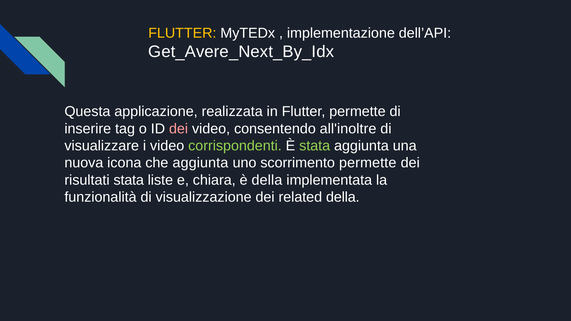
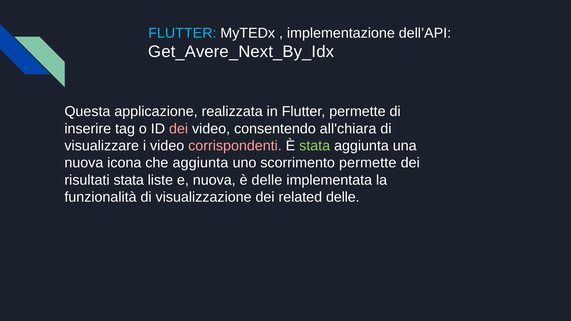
FLUTTER colour: yellow -> light blue (182, 33)
all'inoltre: all'inoltre -> all'chiara (348, 129)
corrispondenti colour: light green -> pink (235, 146)
e chiara: chiara -> nuova (214, 180)
è della: della -> delle (267, 180)
related della: della -> delle (343, 197)
